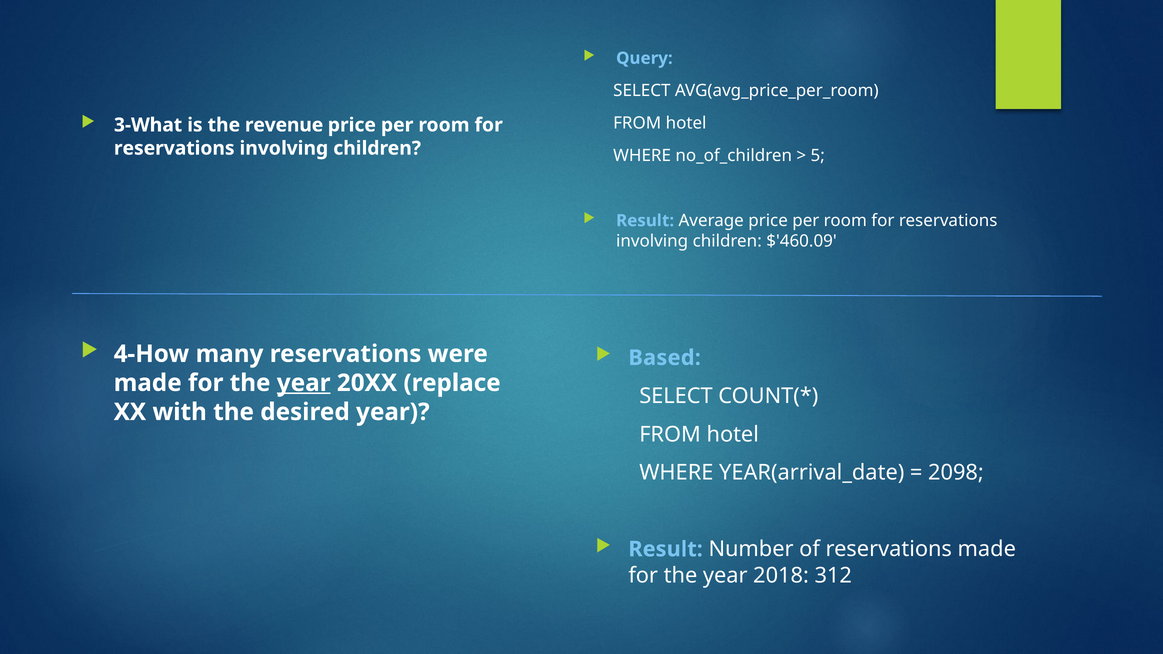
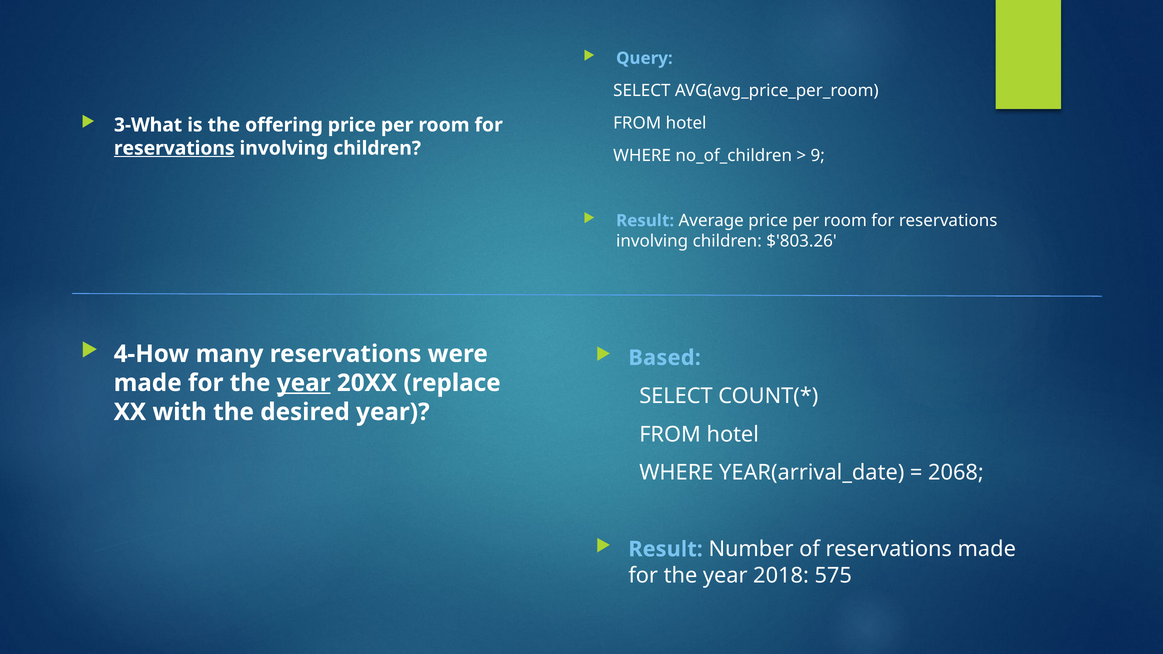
revenue: revenue -> offering (284, 125)
reservations underline: none -> present (174, 148)
5: 5 -> 9 (818, 156)
$'460.09: $'460.09 -> $'803.26 (802, 241)
2098: 2098 -> 2068 (956, 473)
312: 312 -> 575 (833, 575)
